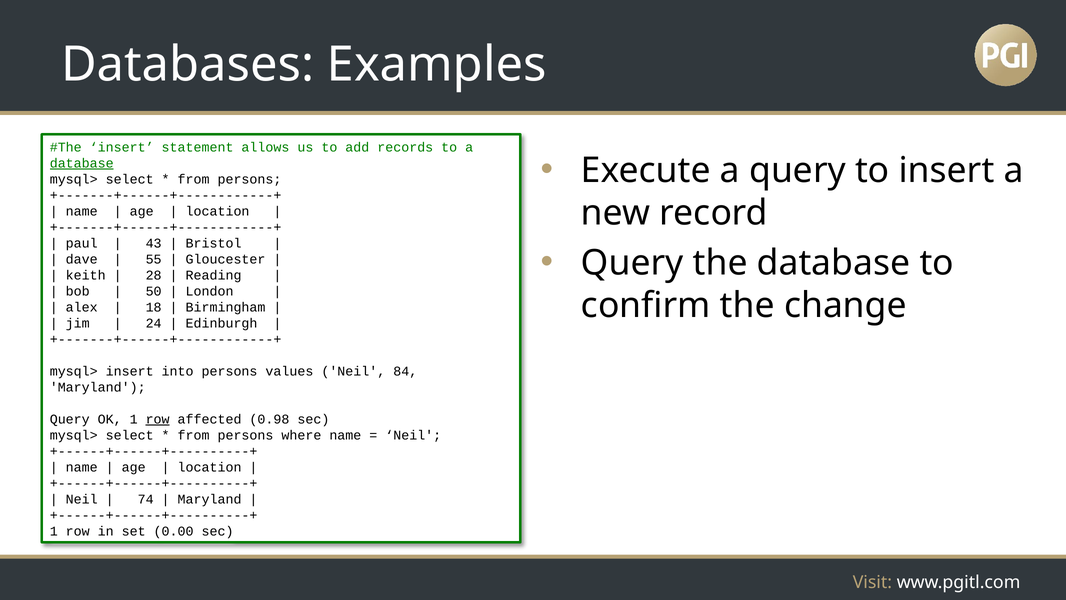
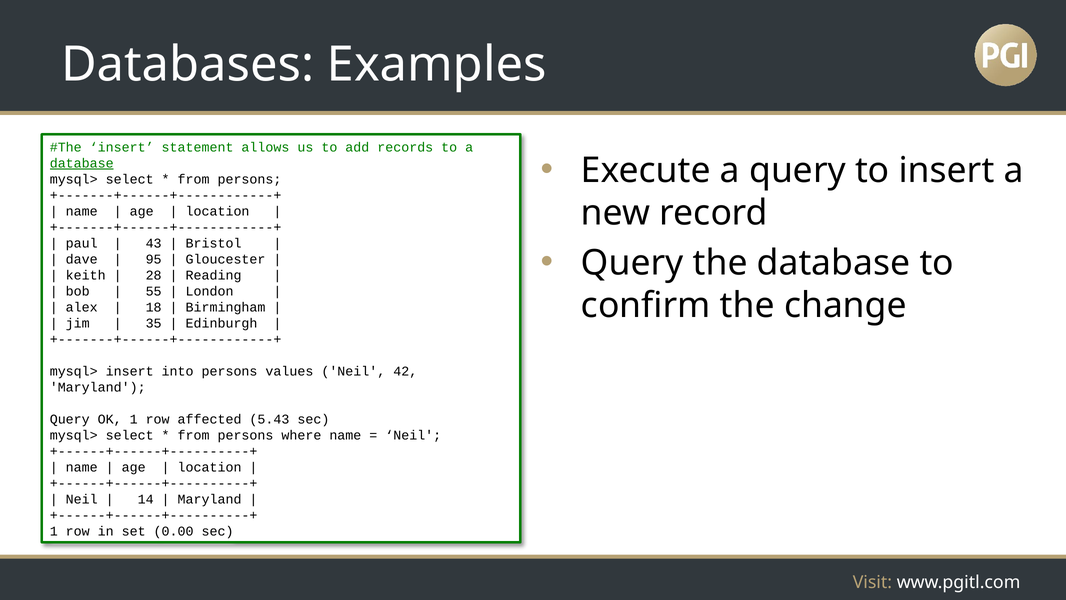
55: 55 -> 95 (154, 259)
50: 50 -> 55 (154, 291)
24: 24 -> 35 (154, 323)
84: 84 -> 42 (405, 371)
row underline: present -> none (158, 419)
0.98: 0.98 -> 5.43 (269, 419)
74: 74 -> 14 (146, 499)
